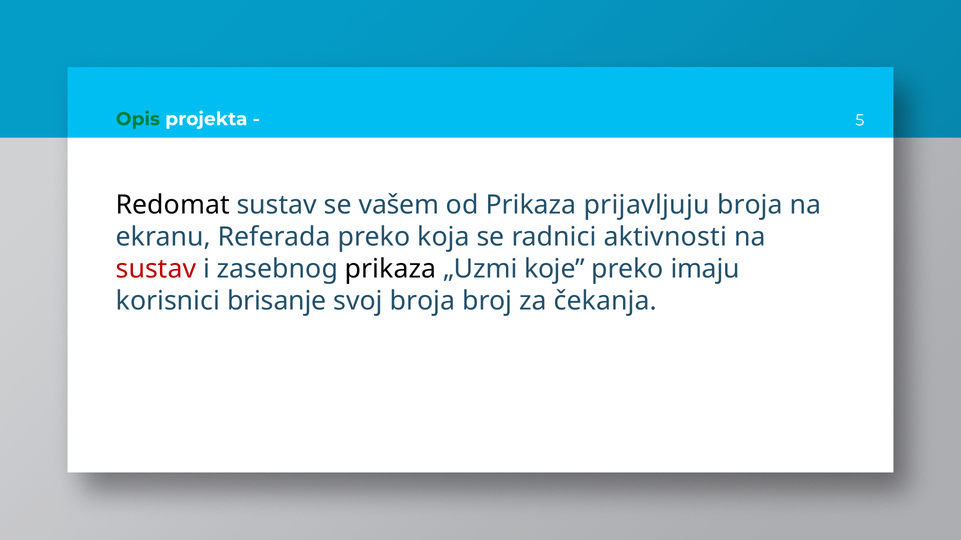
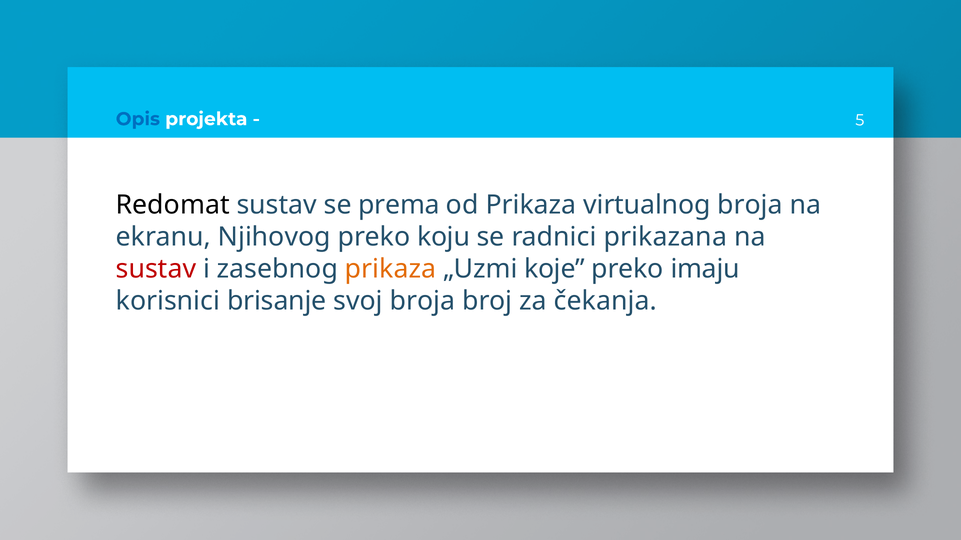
Opis colour: green -> blue (138, 119)
vašem: vašem -> prema (399, 205)
prijavljuju: prijavljuju -> virtualnog (647, 205)
Referada: Referada -> Njihovog (274, 237)
koja: koja -> koju (444, 237)
aktivnosti: aktivnosti -> prikazana (665, 237)
prikaza colour: black -> orange (390, 269)
